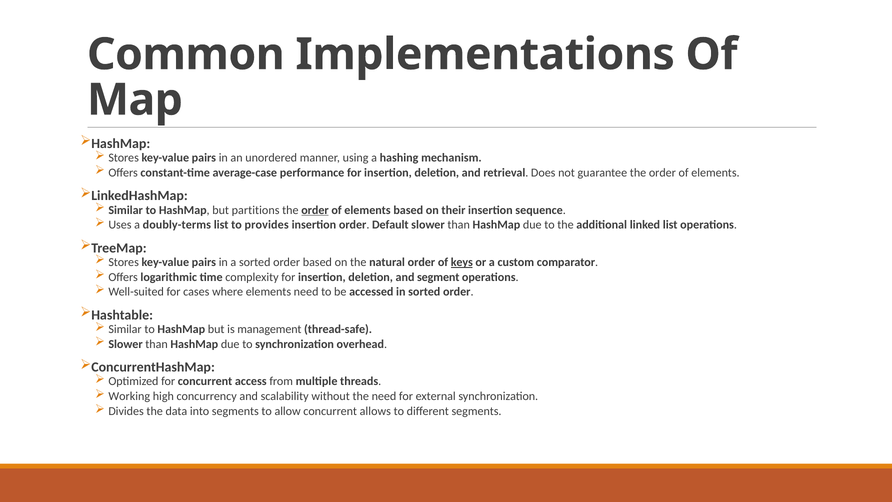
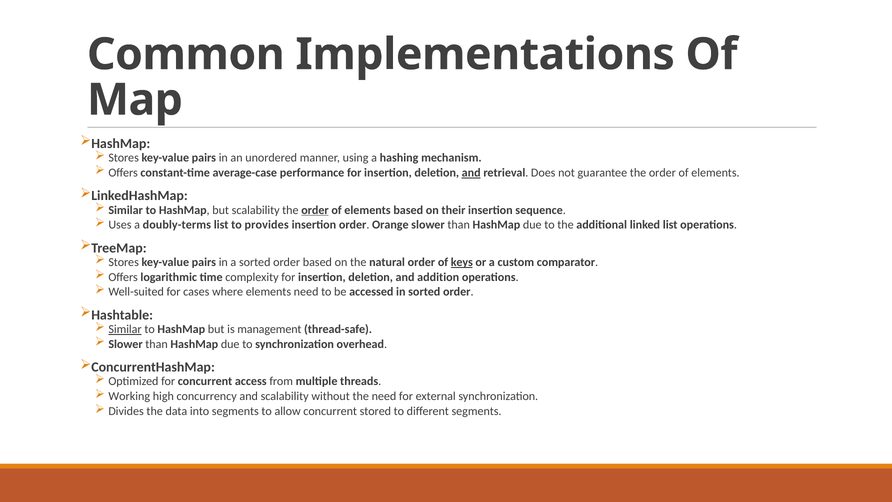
and underline: none -> present (471, 173)
but partitions: partitions -> scalability (256, 210)
Default: Default -> Orange (390, 225)
segment: segment -> addition (438, 277)
Similar underline: none -> present (125, 329)
allows: allows -> stored (375, 411)
